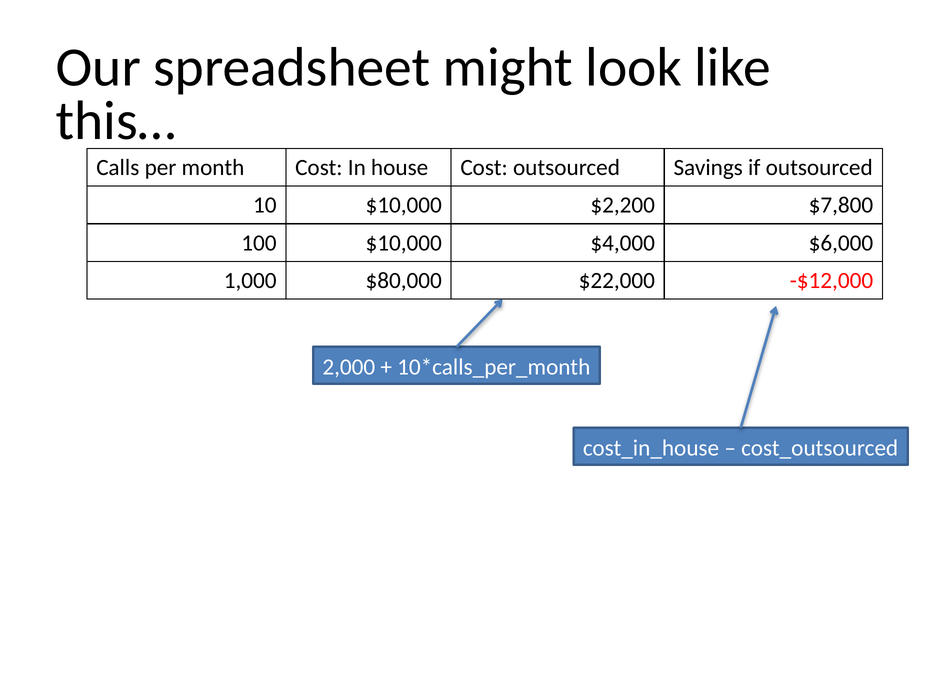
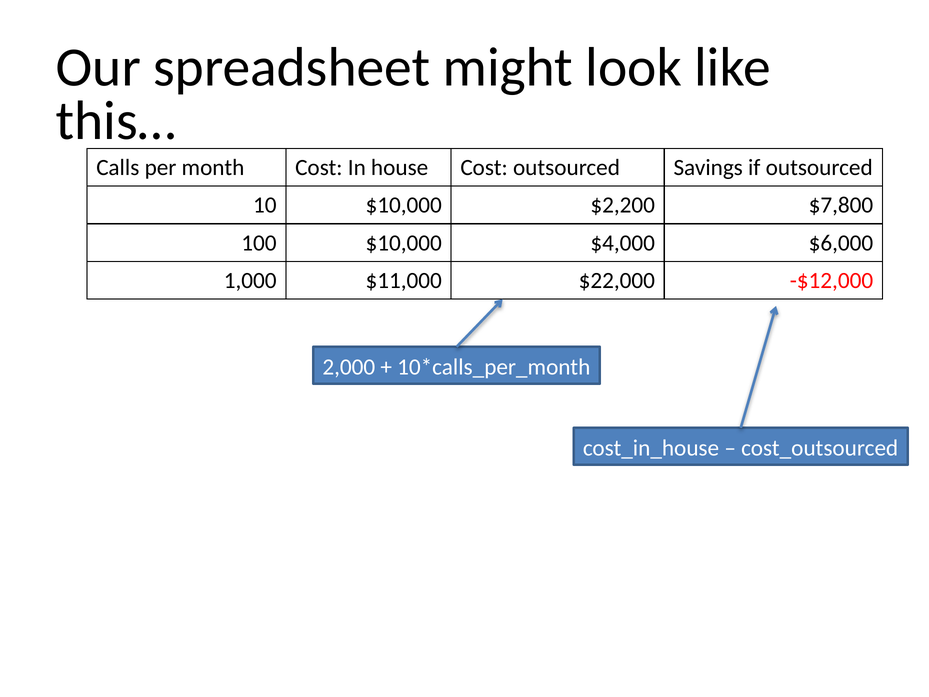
$80,000: $80,000 -> $11,000 (404, 280)
